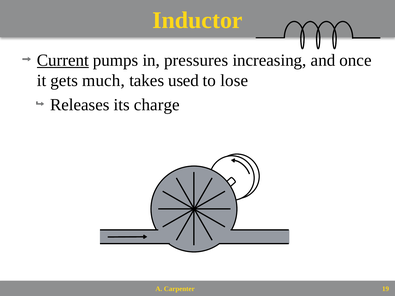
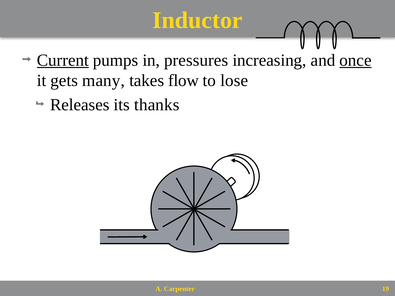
once underline: none -> present (356, 60)
much: much -> many (103, 81)
used: used -> flow (184, 81)
charge: charge -> thanks (157, 105)
